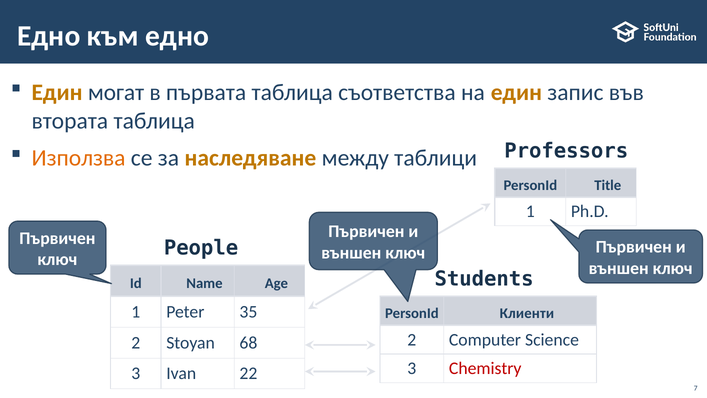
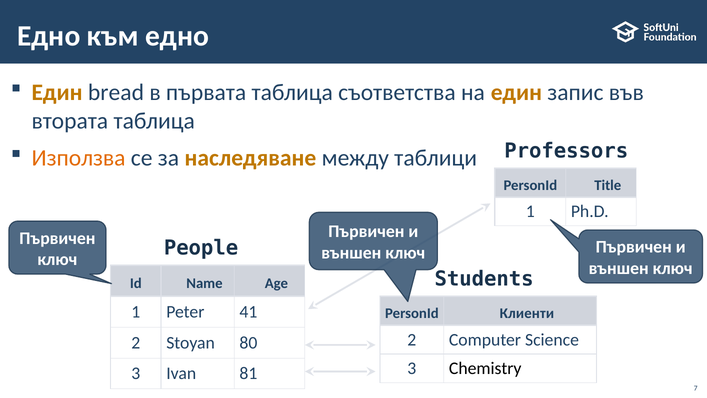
могат: могат -> bread (116, 93)
35: 35 -> 41 (248, 312)
68: 68 -> 80 (248, 343)
Chemistry colour: red -> black (485, 368)
22: 22 -> 81 (248, 373)
